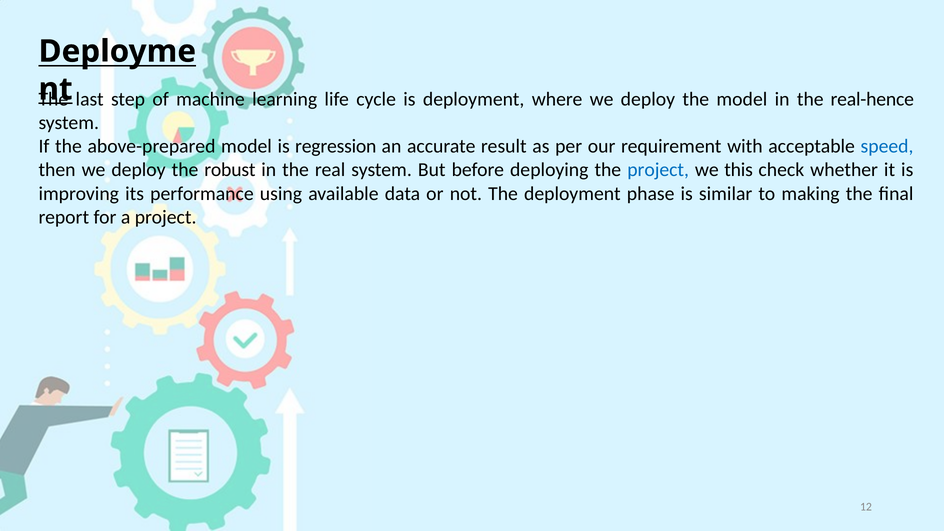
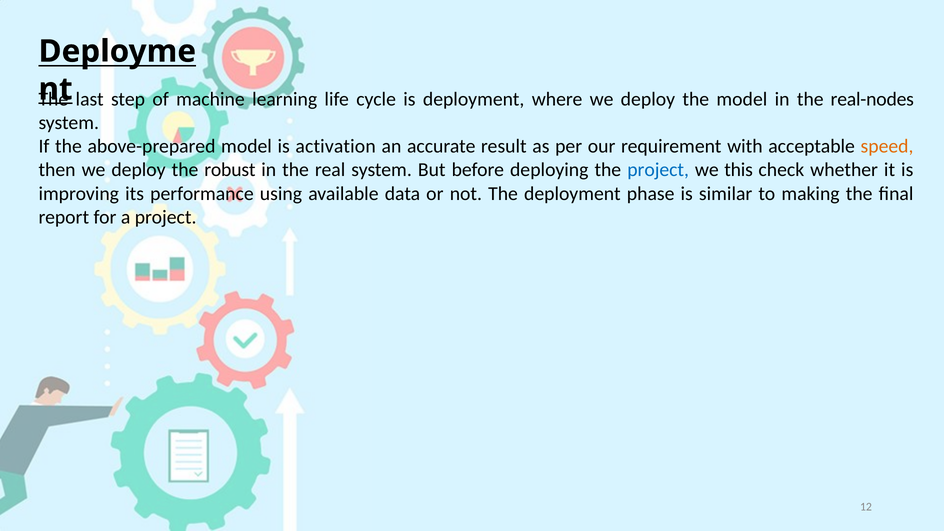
real-hence: real-hence -> real-nodes (872, 99)
regression: regression -> activation (336, 146)
speed colour: blue -> orange (887, 146)
